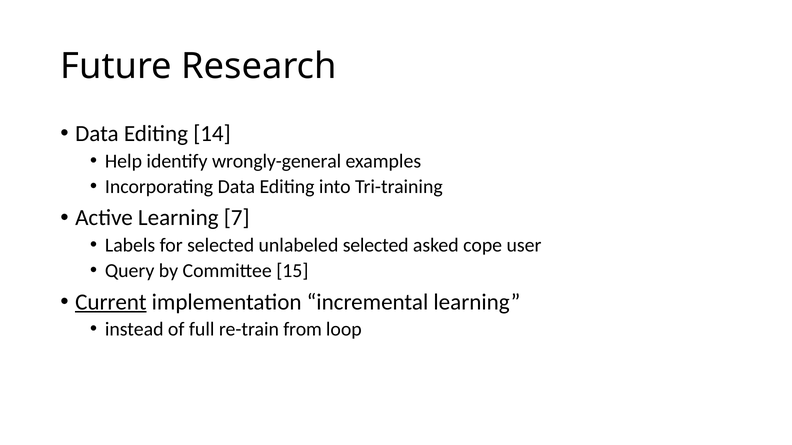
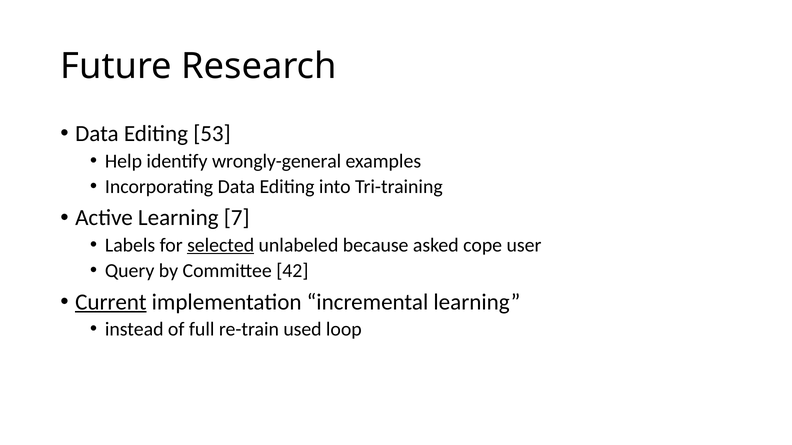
14: 14 -> 53 (212, 134)
selected underline: none -> present (221, 245)
unlabeled selected: selected -> because (376, 245)
15: 15 -> 42 (292, 271)
from: from -> used (302, 330)
